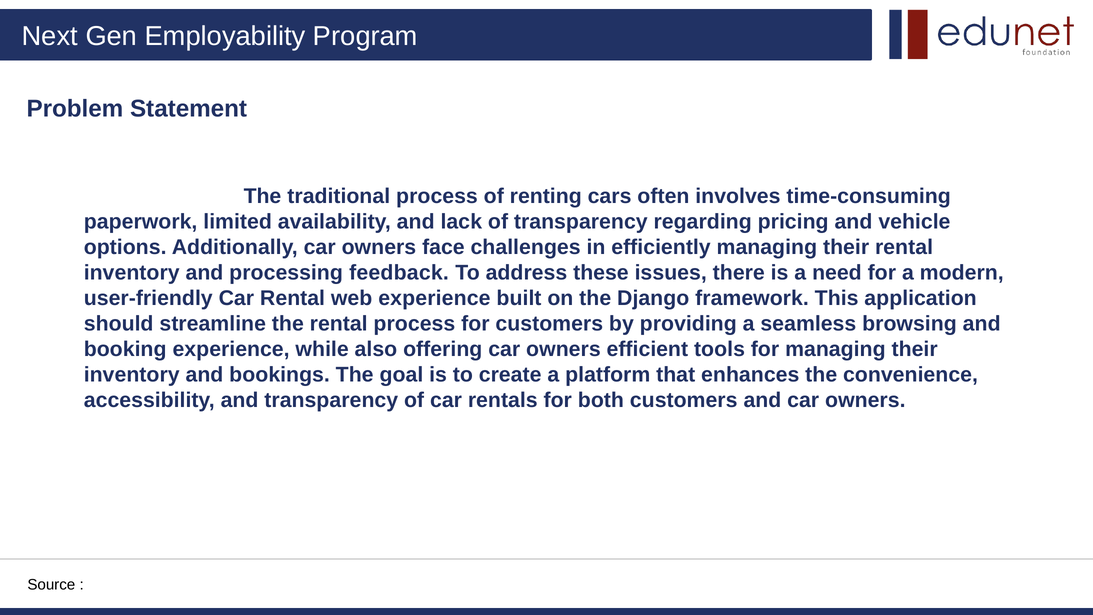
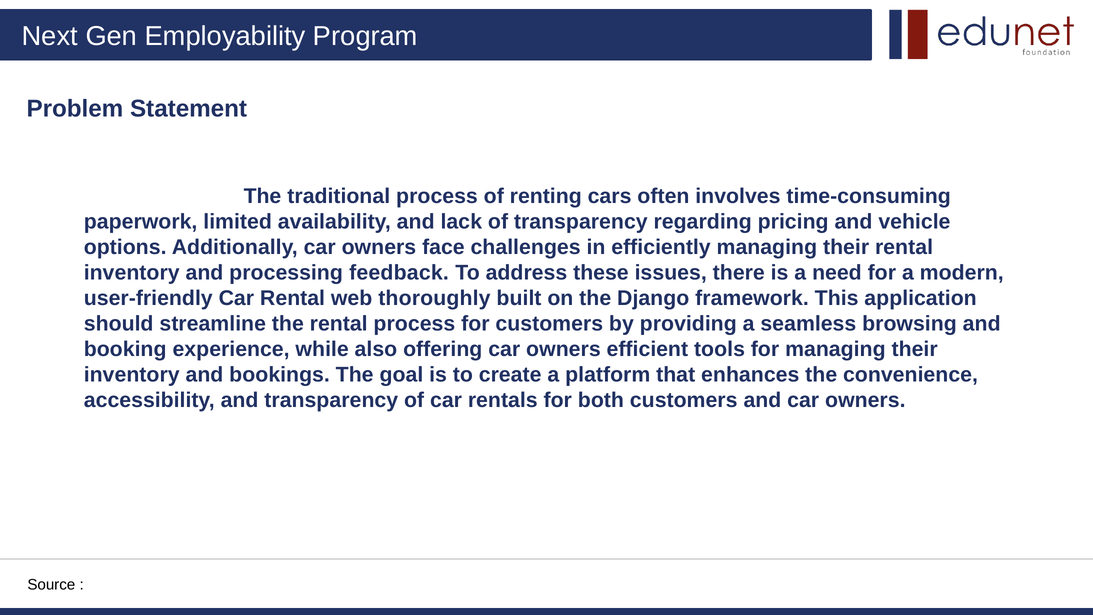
web experience: experience -> thoroughly (434, 298)
